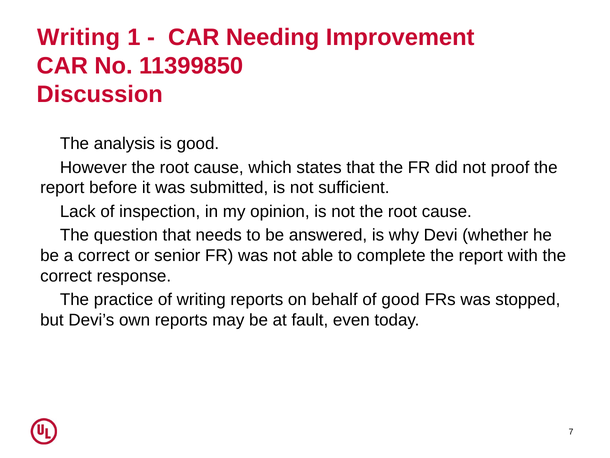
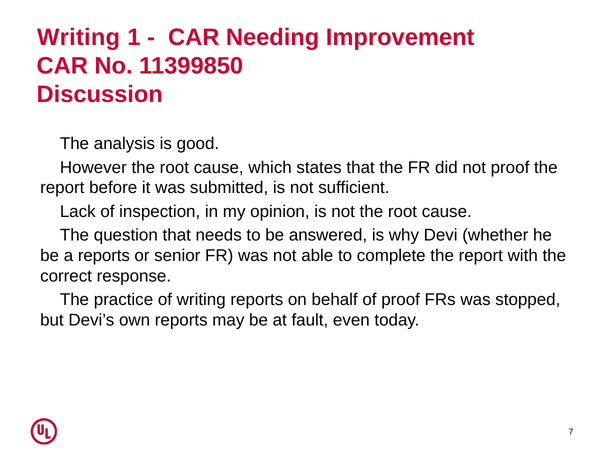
a correct: correct -> reports (104, 255)
of good: good -> proof (401, 300)
